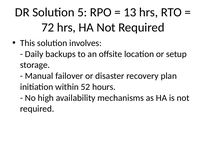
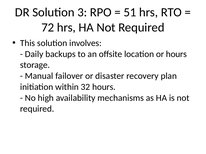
5: 5 -> 3 (82, 12)
13: 13 -> 51 (130, 12)
or setup: setup -> hours (176, 54)
52: 52 -> 32 (85, 87)
